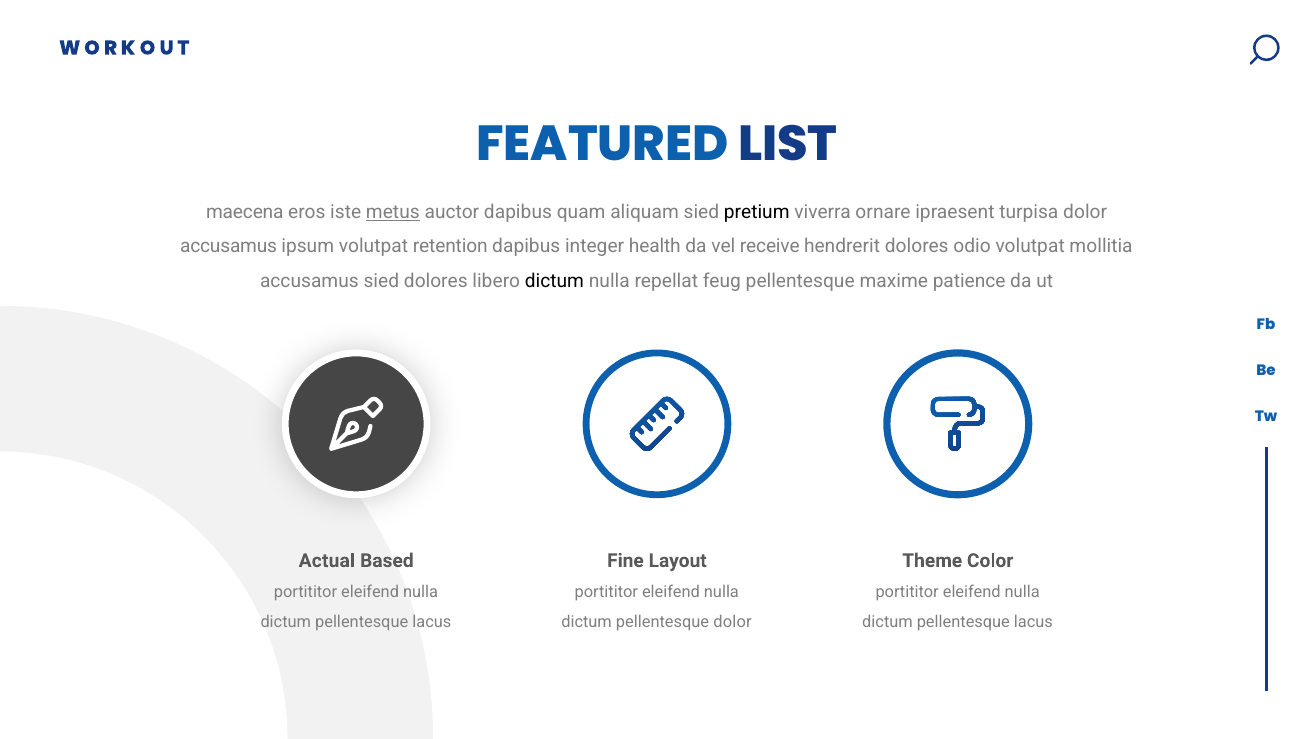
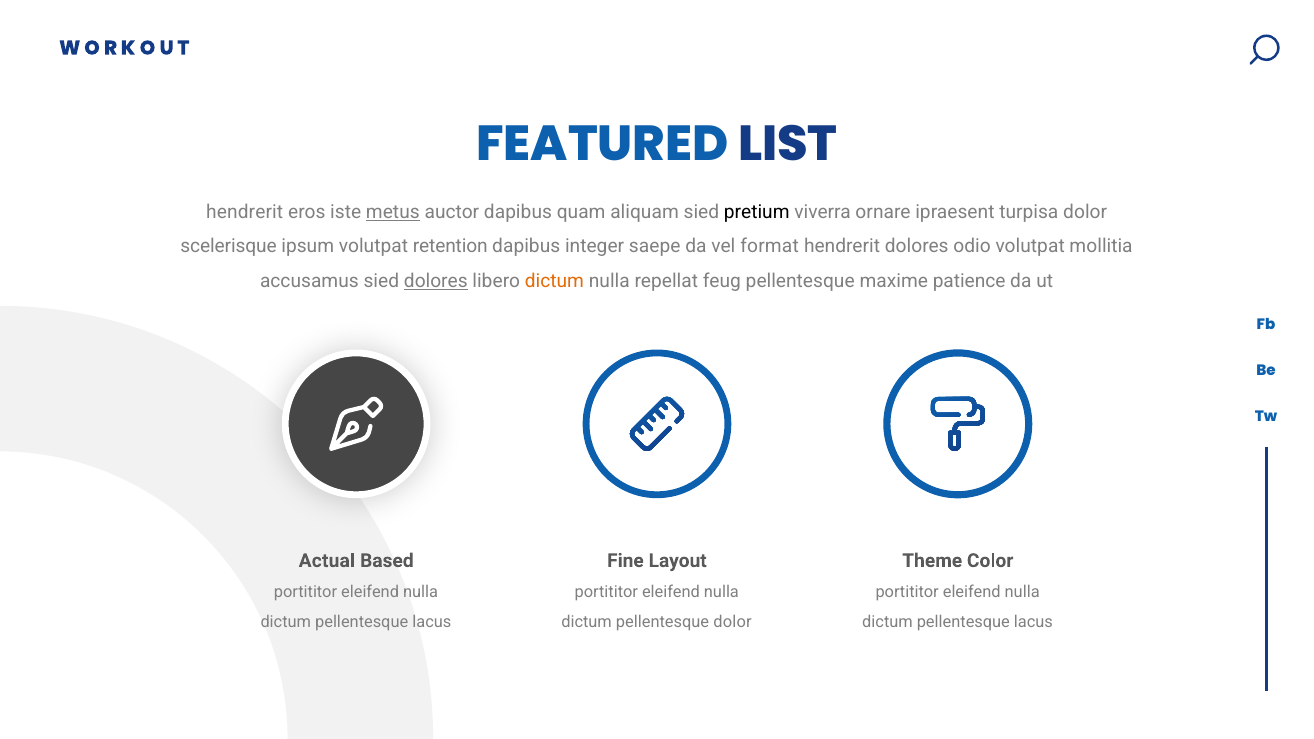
maecena: maecena -> hendrerit (245, 212)
accusamus: accusamus -> scelerisque (229, 246)
health: health -> saepe (655, 246)
receive: receive -> format (770, 246)
dolores underline: none -> present (436, 281)
dictum colour: black -> orange (554, 281)
